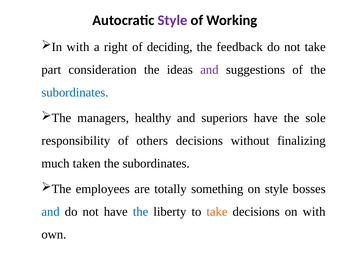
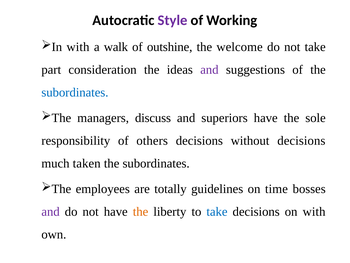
right: right -> walk (116, 47)
deciding: deciding -> outshine (170, 47)
feedback: feedback -> welcome (240, 47)
healthy: healthy -> discuss (153, 118)
without finalizing: finalizing -> decisions (301, 140)
something: something -> guidelines (217, 189)
on style: style -> time (276, 189)
and colour: blue -> purple (51, 211)
the colour: blue -> orange (141, 211)
take colour: orange -> blue (217, 211)
